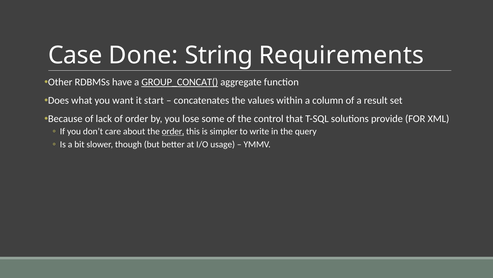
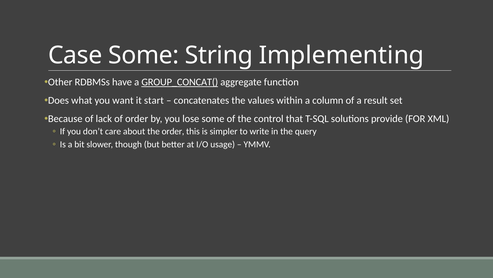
Case Done: Done -> Some (144, 55)
Requirements: Requirements -> Implementing (341, 55)
order underline: present -> none (173, 131)
